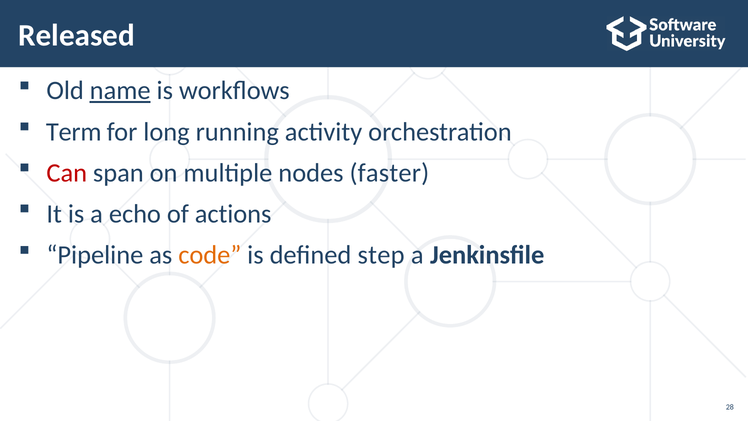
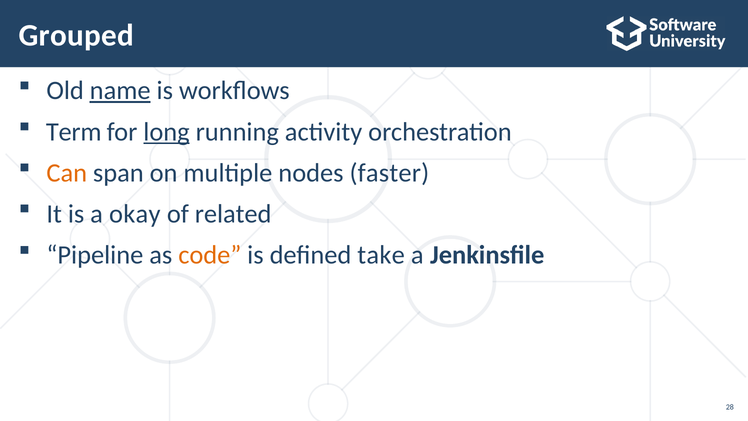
Released: Released -> Grouped (76, 35)
long underline: none -> present (167, 132)
Can colour: red -> orange (67, 173)
echo: echo -> okay (135, 214)
actions: actions -> related (233, 214)
step: step -> take (381, 255)
